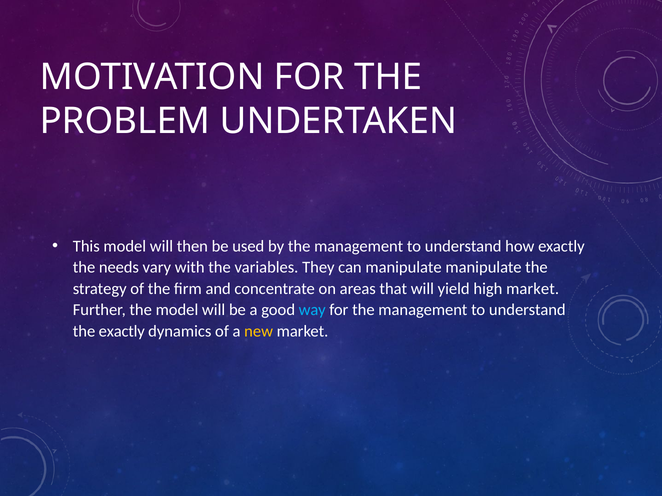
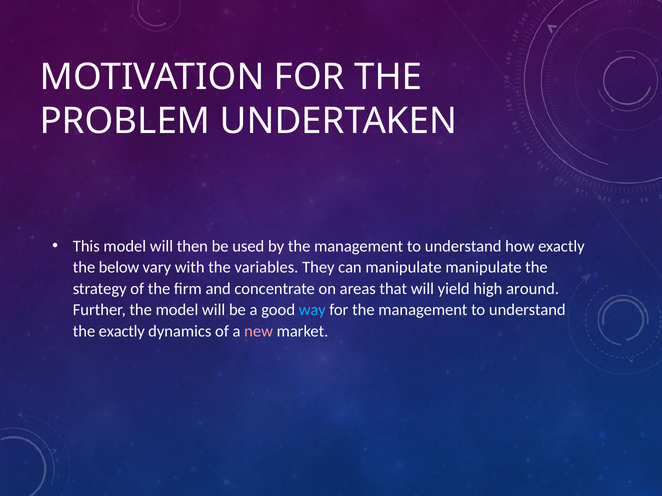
needs: needs -> below (119, 268)
high market: market -> around (533, 289)
new colour: yellow -> pink (259, 331)
